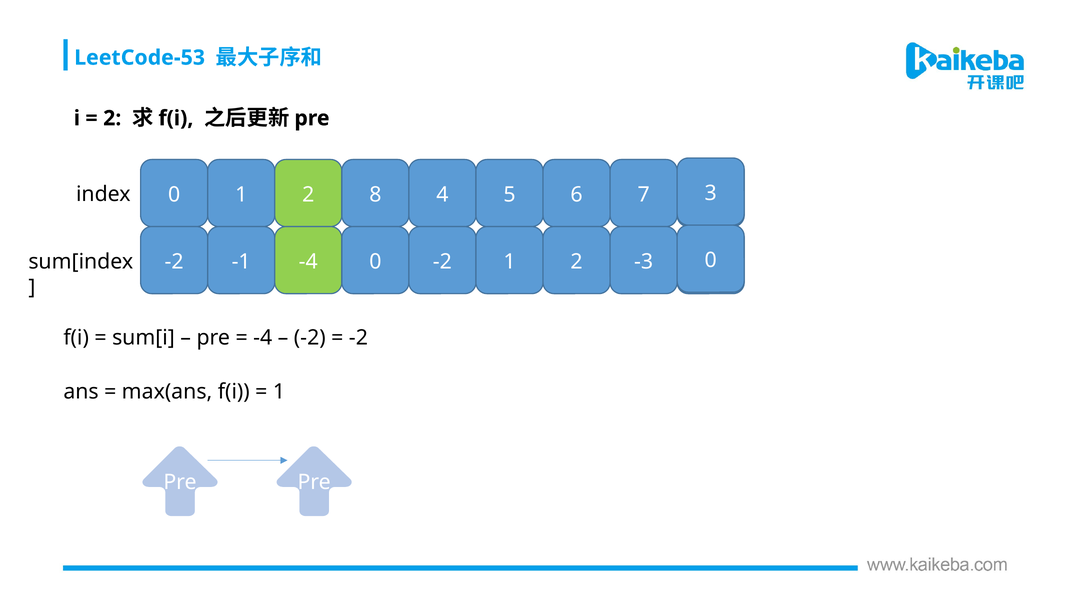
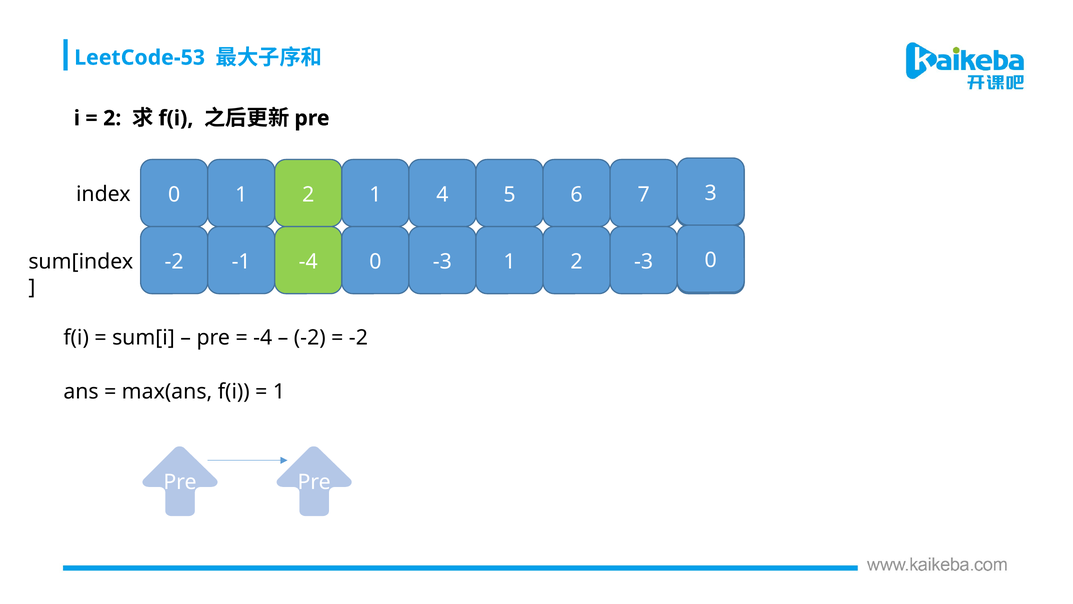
2 8: 8 -> 1 (375, 194)
-2: -2 -> -3 (442, 261)
